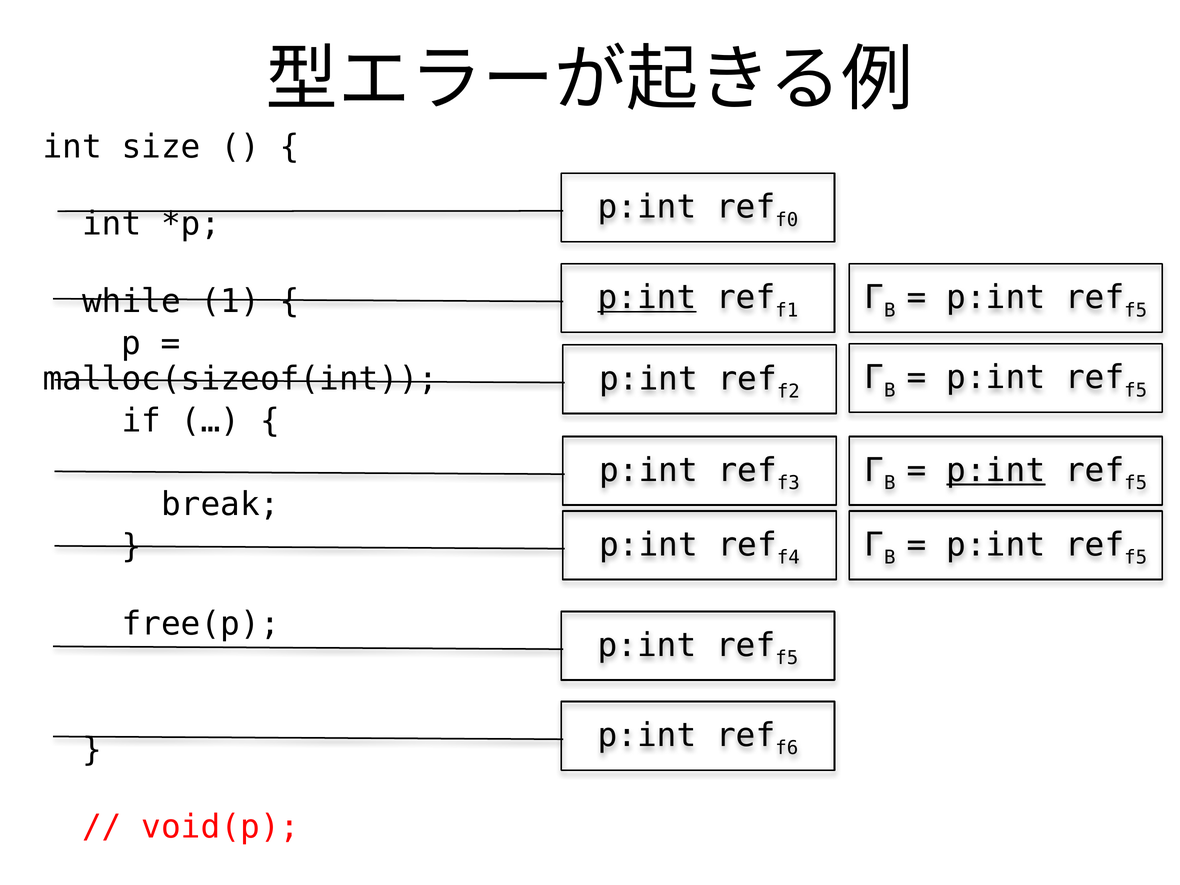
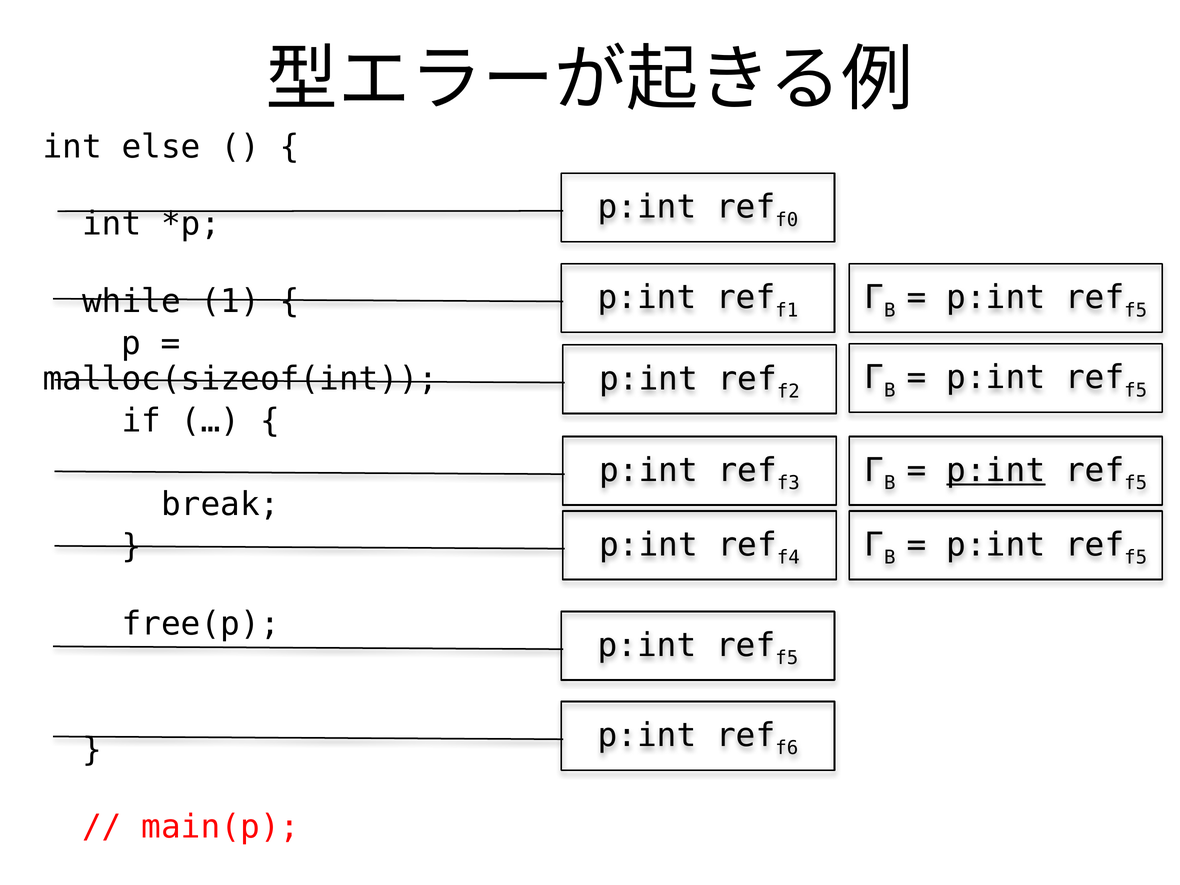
size: size -> else (161, 147)
p:int underline: present -> none (647, 298)
void(p: void(p -> main(p (220, 827)
